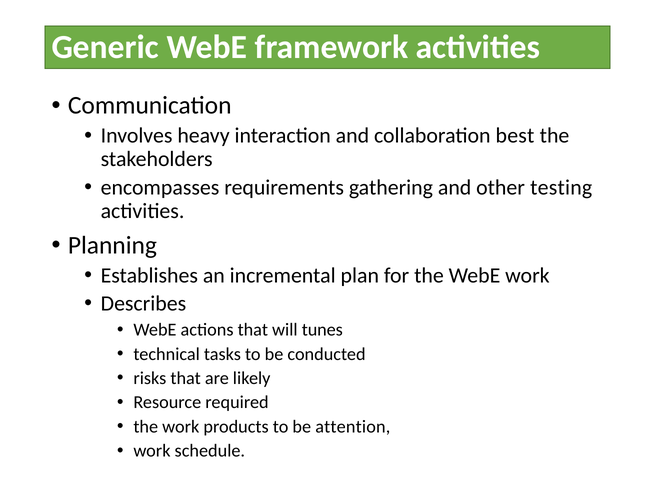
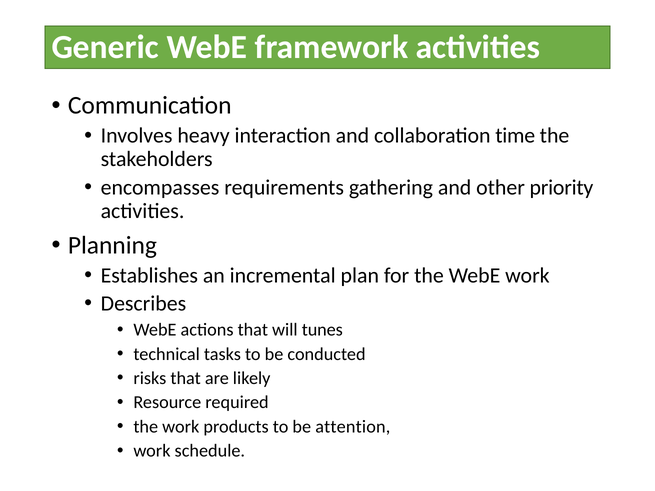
best: best -> time (515, 136)
testing: testing -> priority (561, 187)
